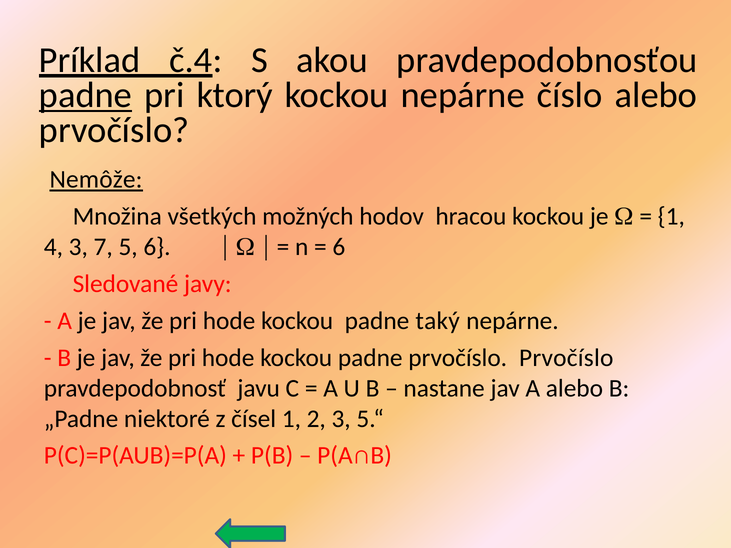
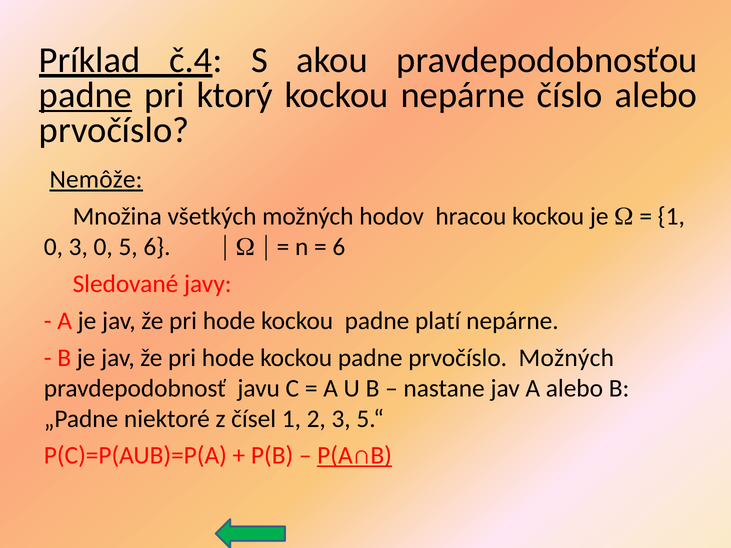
4: 4 -> 0 (53, 247)
3 7: 7 -> 0 (103, 247)
taký: taký -> platí (438, 321)
prvočíslo Prvočíslo: Prvočíslo -> Možných (566, 358)
P(A∩B underline: none -> present (355, 456)
